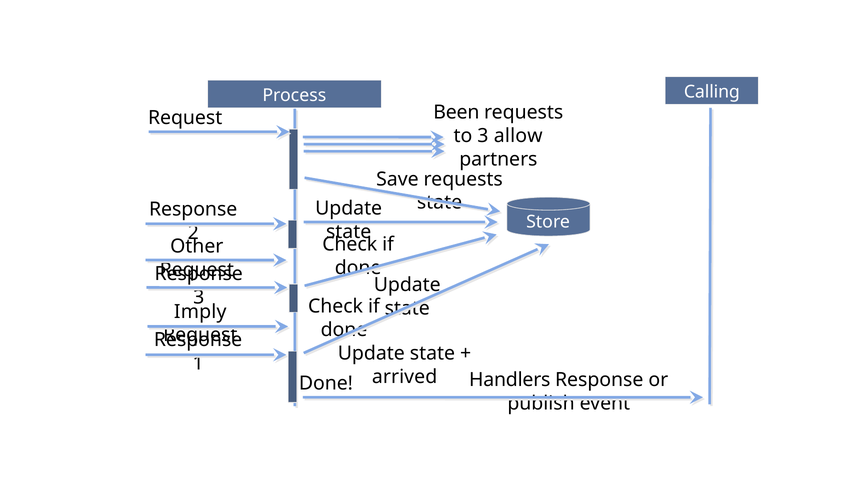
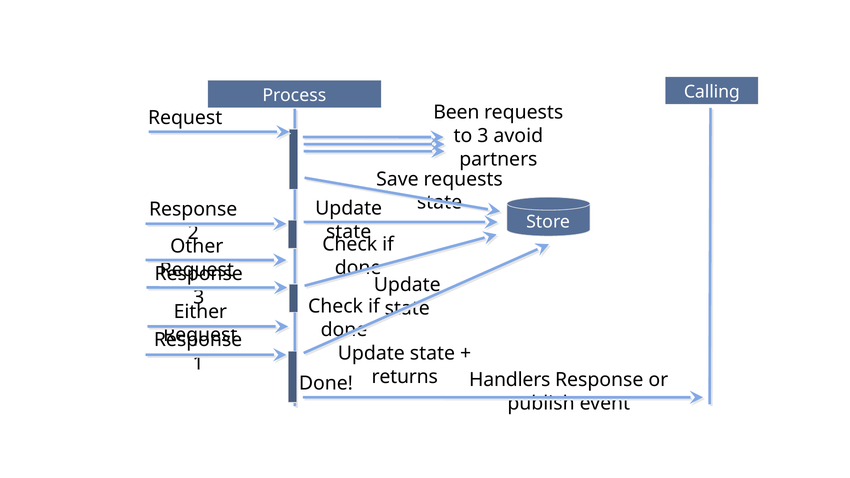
allow: allow -> avoid (518, 136)
Imply: Imply -> Either (200, 312)
arrived: arrived -> returns (405, 377)
